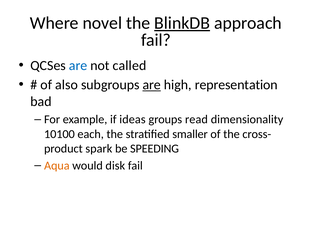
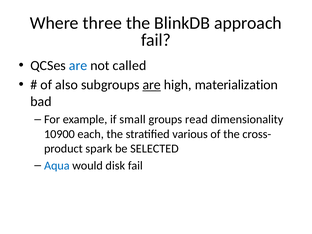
novel: novel -> three (102, 23)
BlinkDB underline: present -> none (182, 23)
representation: representation -> materialization (236, 85)
ideas: ideas -> small (132, 119)
10100: 10100 -> 10900 (59, 134)
smaller: smaller -> various (190, 134)
SPEEDING: SPEEDING -> SELECTED (154, 149)
Aqua colour: orange -> blue (57, 166)
